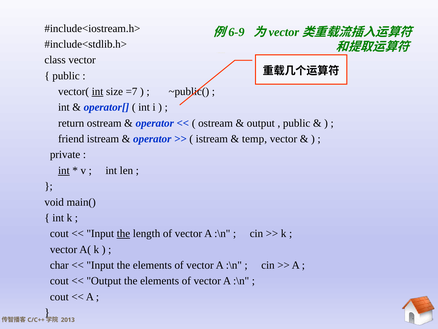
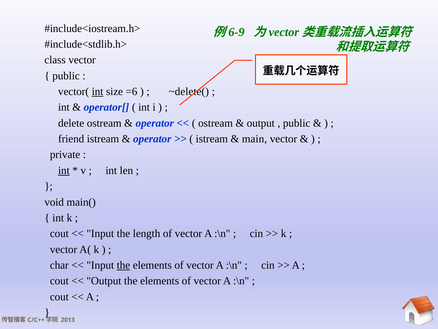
=7: =7 -> =6 (132, 91)
~public(: ~public( -> ~delete( (189, 91)
return: return -> delete (71, 123)
temp: temp -> main (254, 139)
the underline: present -> none (123, 233)
the underline: none -> present (123, 265)
